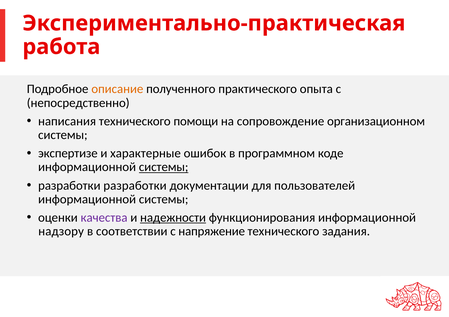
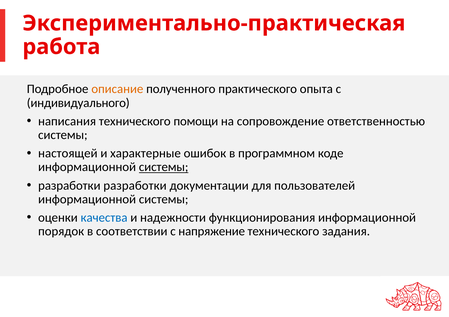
непосредственно: непосредственно -> индивидуального (78, 103)
организационном: организационном -> ответственностью (376, 121)
экспертизе: экспертизе -> настоящей (68, 154)
качества colour: purple -> blue (104, 218)
надежности underline: present -> none (173, 218)
надзору: надзору -> порядок (61, 232)
